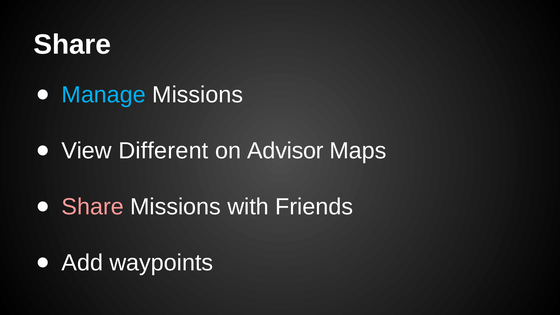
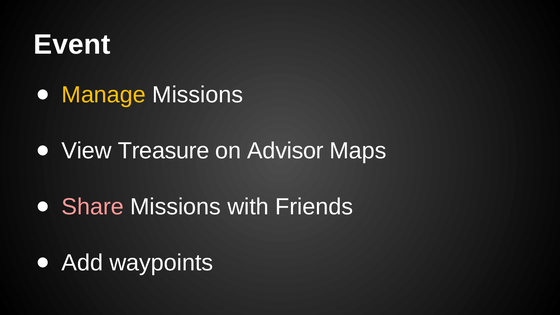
Share: Share -> Event (72, 45)
Manage colour: light blue -> yellow (104, 95)
Different: Different -> Treasure (164, 151)
